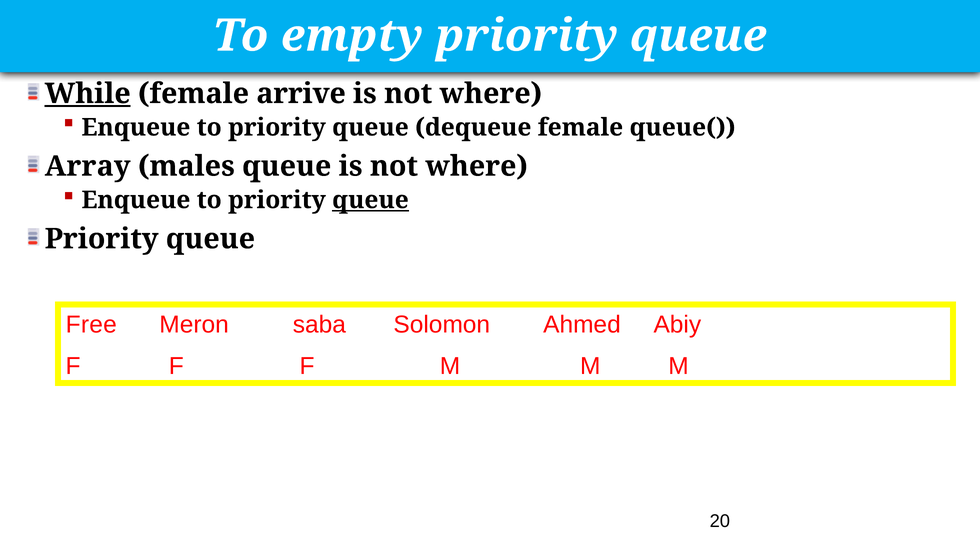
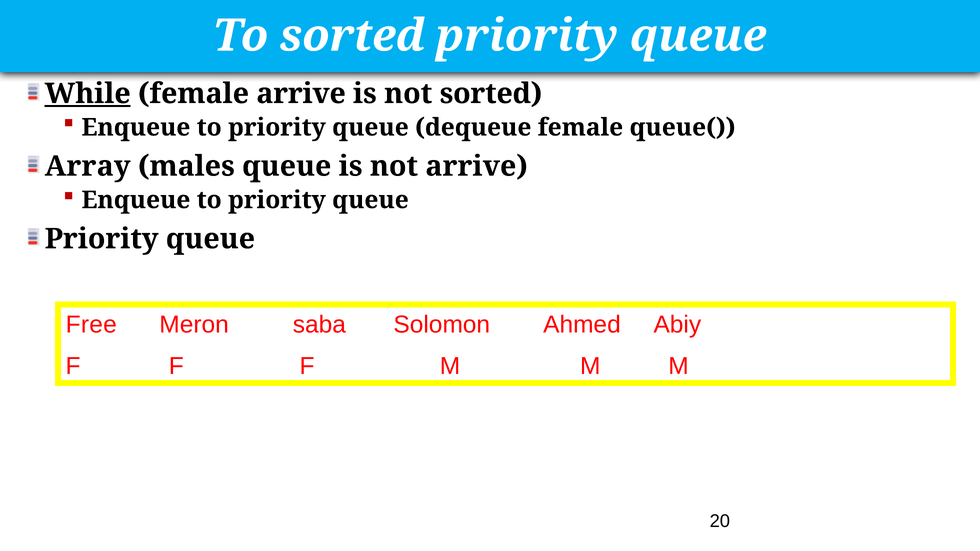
To empty: empty -> sorted (352, 36)
where: where -> sorted (491, 94)
queue is not where: where -> arrive (477, 166)
queue underline: present -> none (370, 200)
